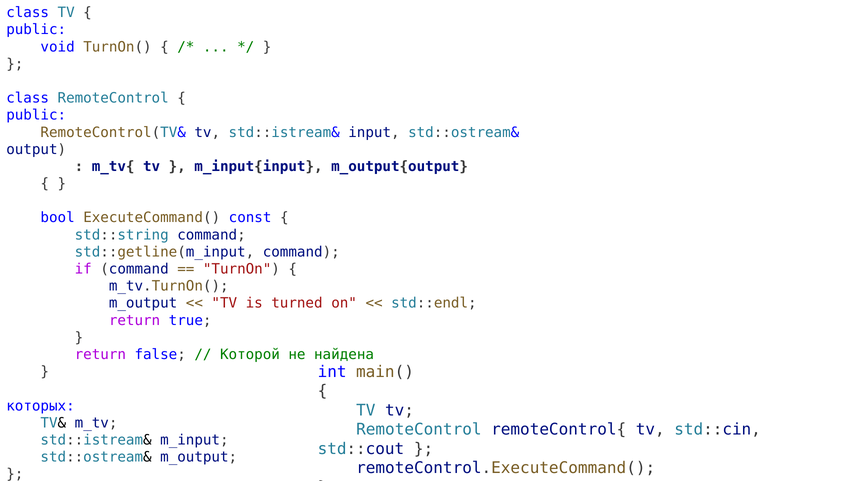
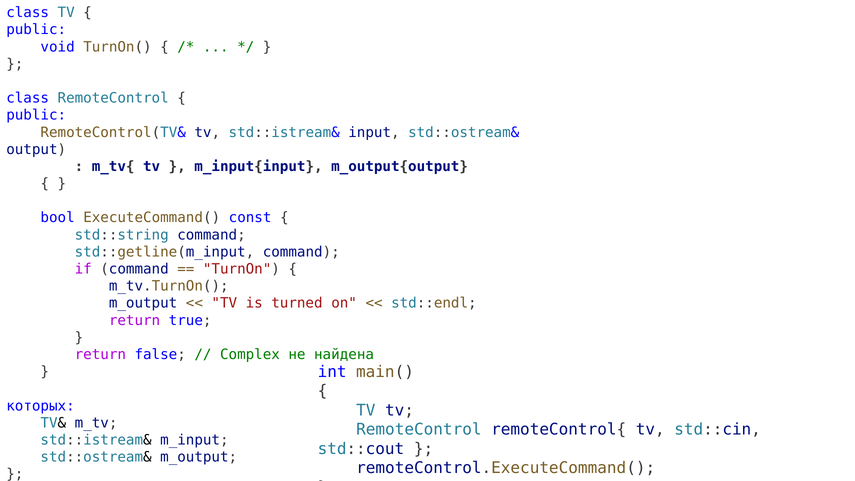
Которой: Которой -> Complex (250, 354)
